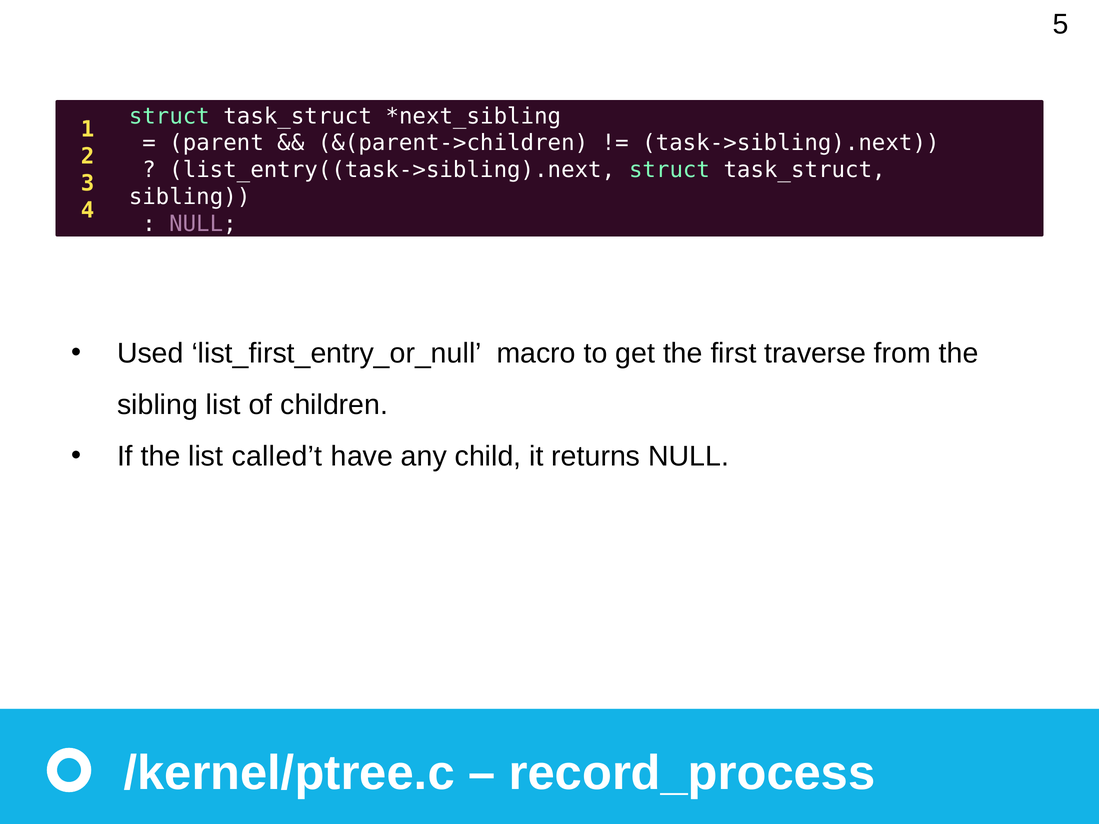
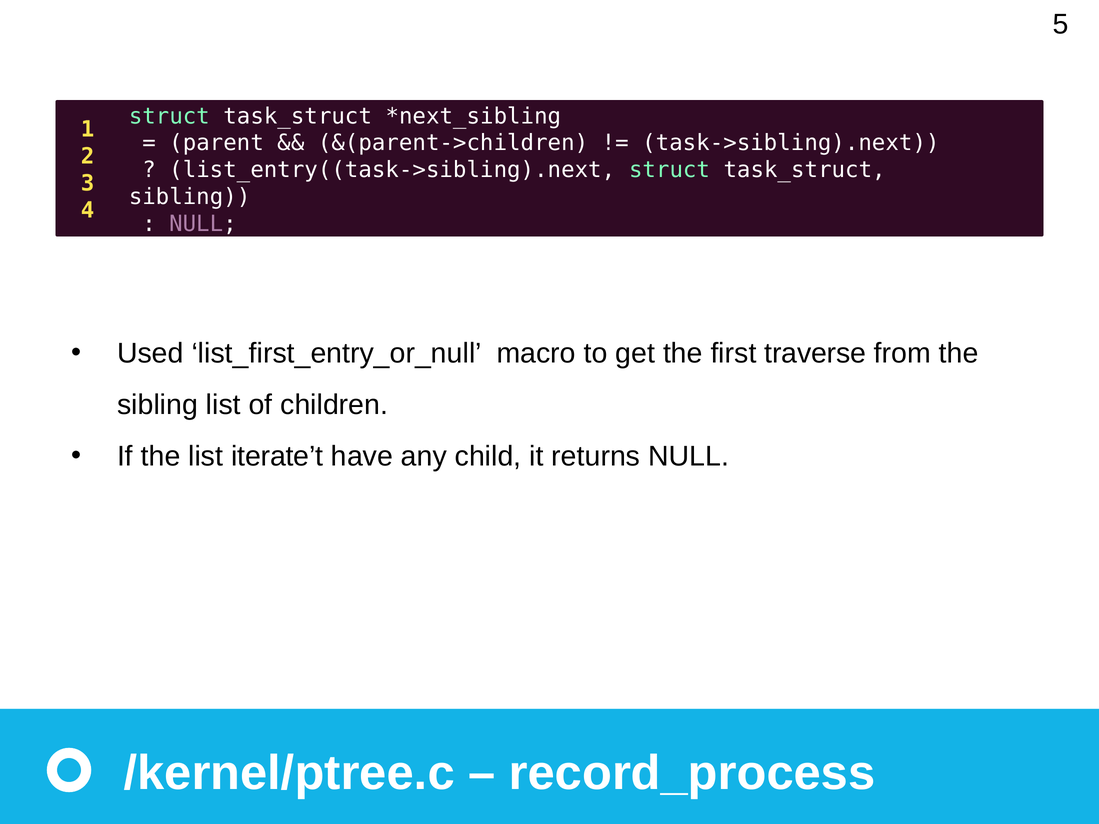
called’t: called’t -> iterate’t (277, 456)
